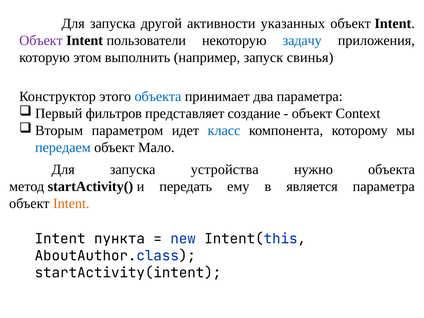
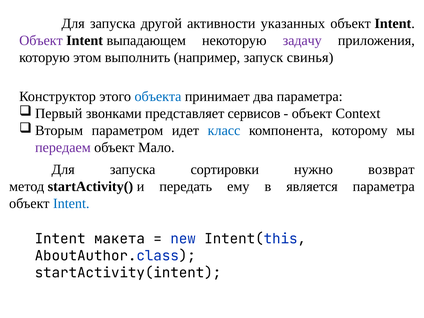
пользователи: пользователи -> выпадающем (146, 41)
задачу colour: blue -> purple (302, 41)
фильтров: фильтров -> звонками (114, 114)
создание: создание -> сервисов (254, 114)
передаем colour: blue -> purple (63, 148)
устройства: устройства -> сортировки (225, 169)
нужно объекта: объекта -> возврат (391, 169)
Intent colour: orange -> blue (71, 203)
пункта: пункта -> макета (120, 239)
